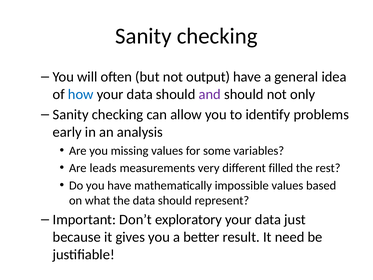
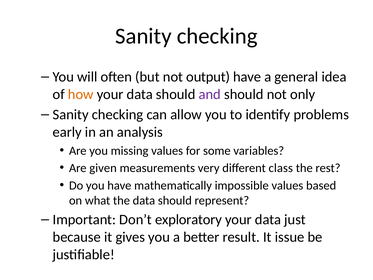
how colour: blue -> orange (81, 94)
leads: leads -> given (103, 168)
filled: filled -> class (281, 168)
need: need -> issue (290, 237)
